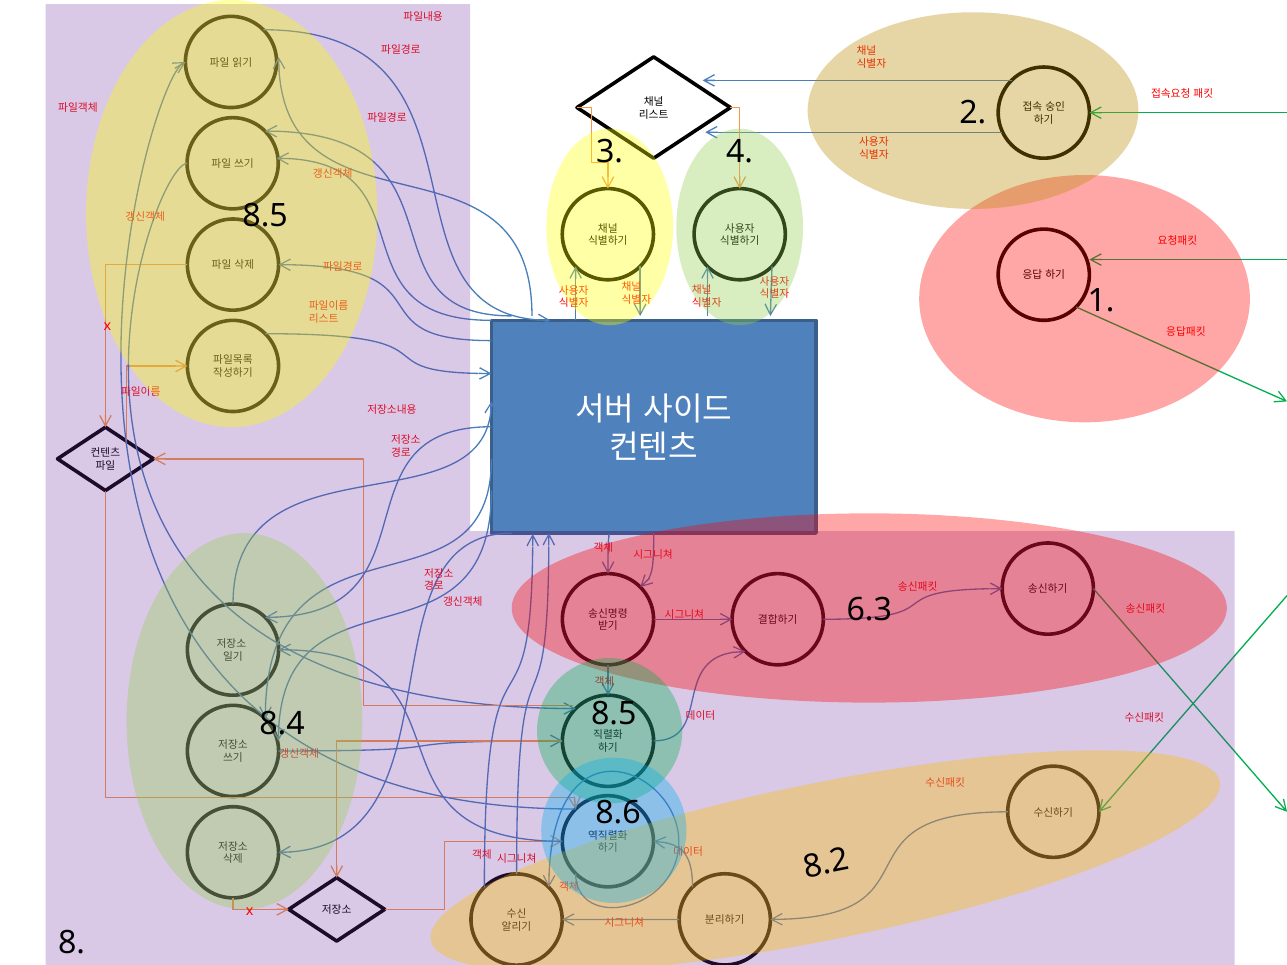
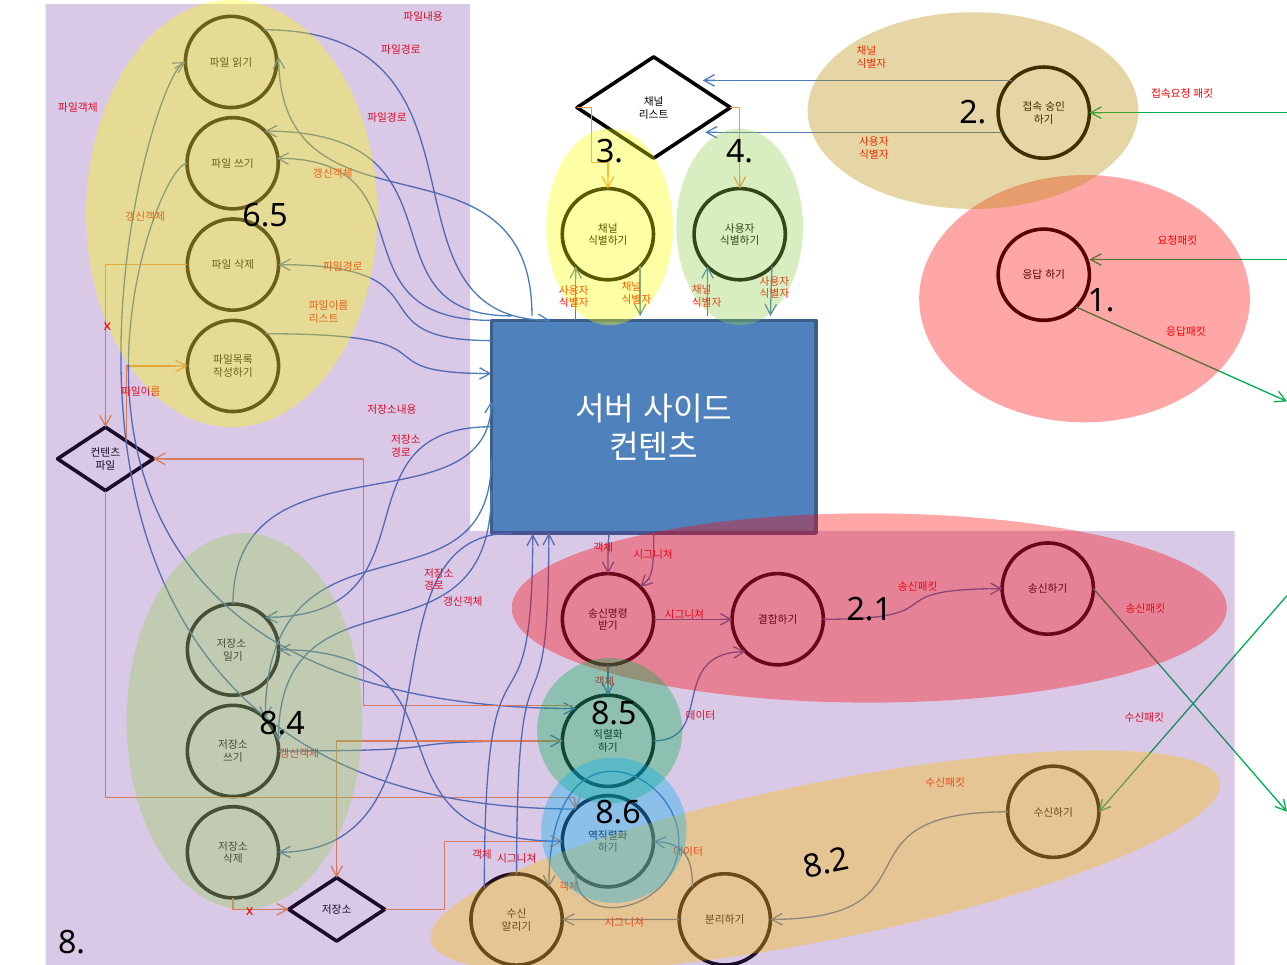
8.5: 8.5 -> 6.5 (265, 216)
6.3: 6.3 -> 2.1 (869, 610)
